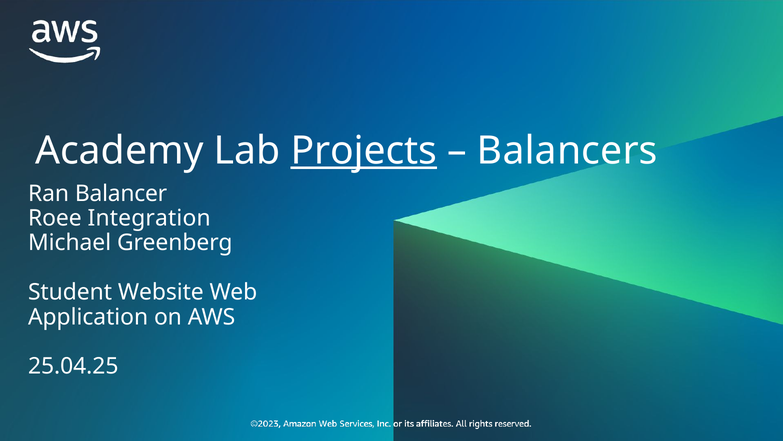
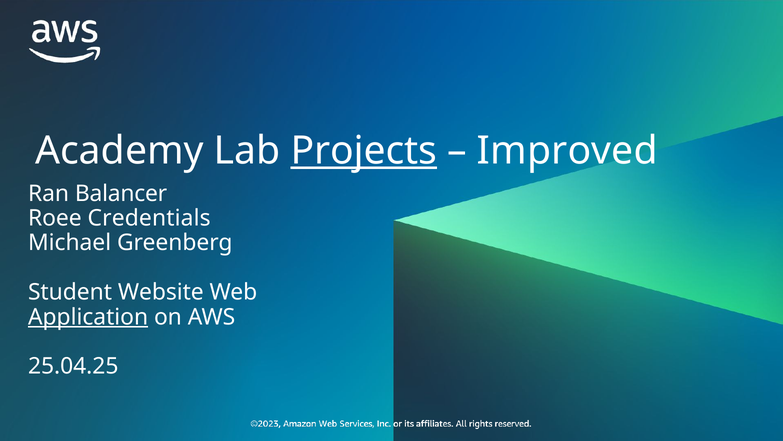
Balancers: Balancers -> Improved (567, 151)
Integration: Integration -> Credentials (149, 218)
Application underline: none -> present (88, 317)
